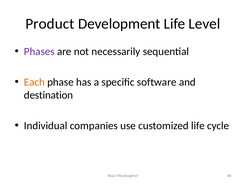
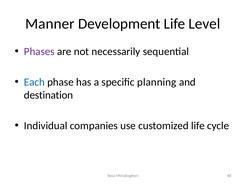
Product: Product -> Manner (50, 24)
Each colour: orange -> blue (34, 82)
software: software -> planning (157, 82)
